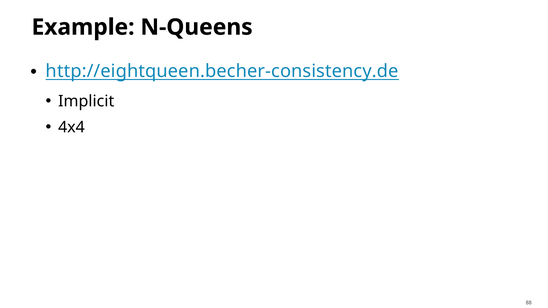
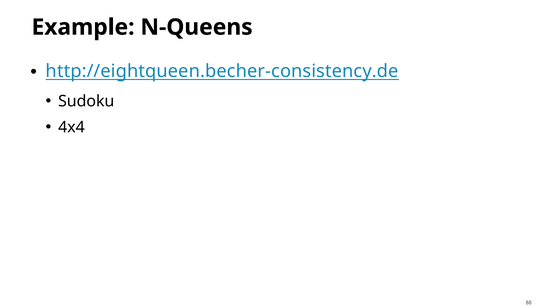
Implicit: Implicit -> Sudoku (86, 101)
